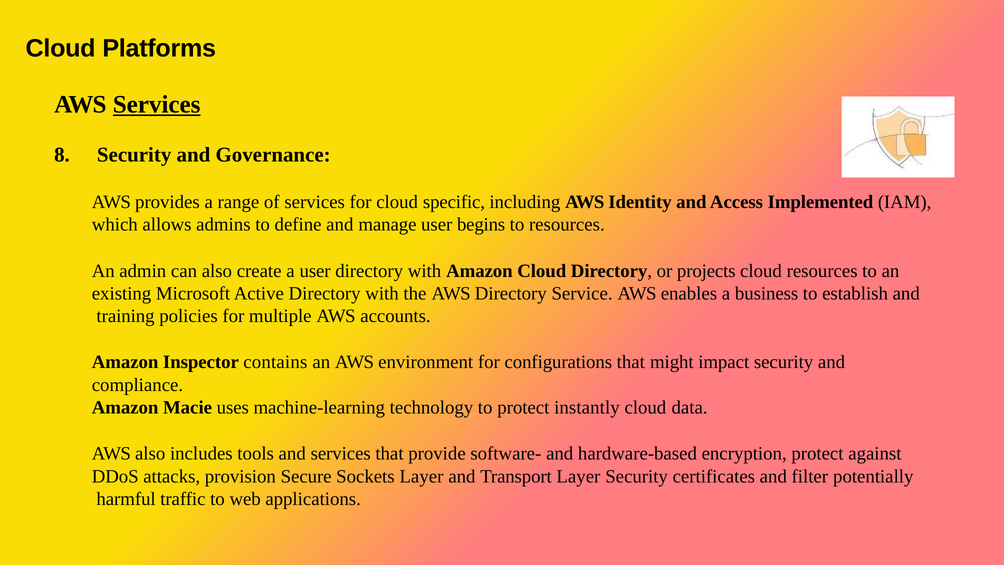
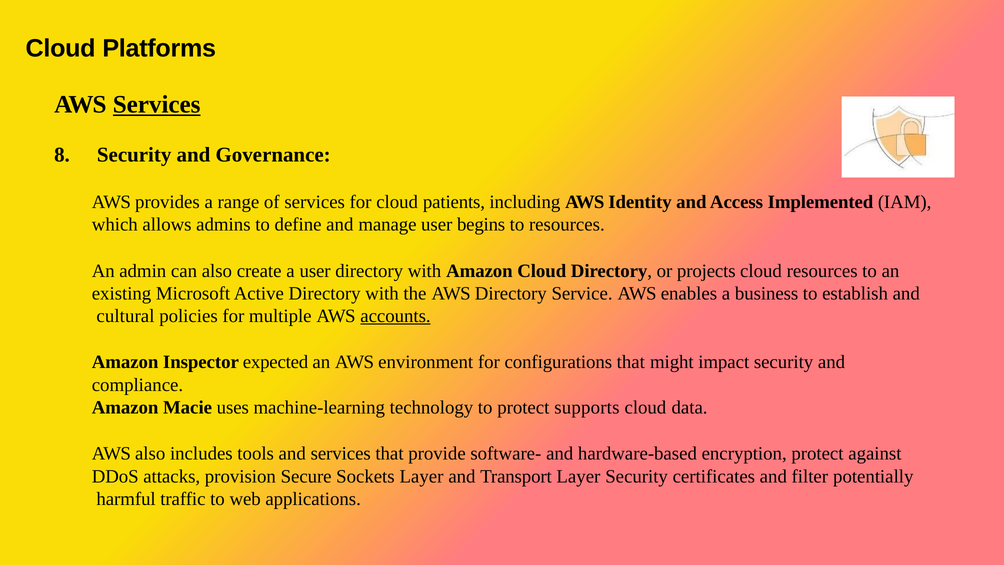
specific: specific -> patients (454, 202)
training: training -> cultural (126, 316)
accounts underline: none -> present (396, 316)
contains: contains -> expected (276, 362)
instantly: instantly -> supports (587, 407)
